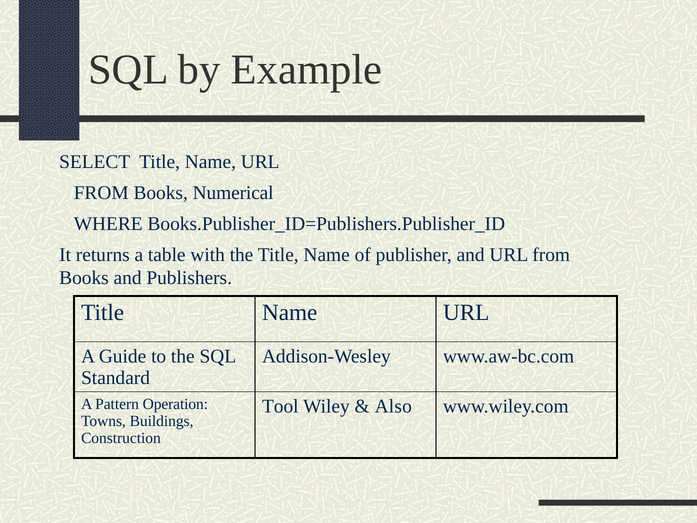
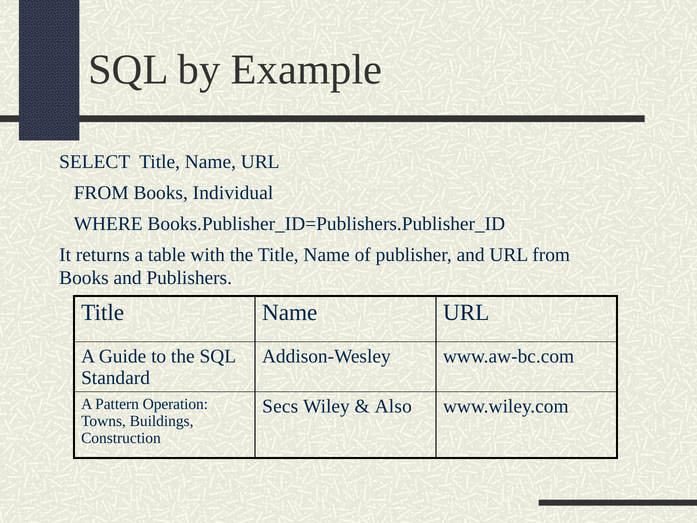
Numerical: Numerical -> Individual (233, 193)
Tool: Tool -> Secs (280, 406)
